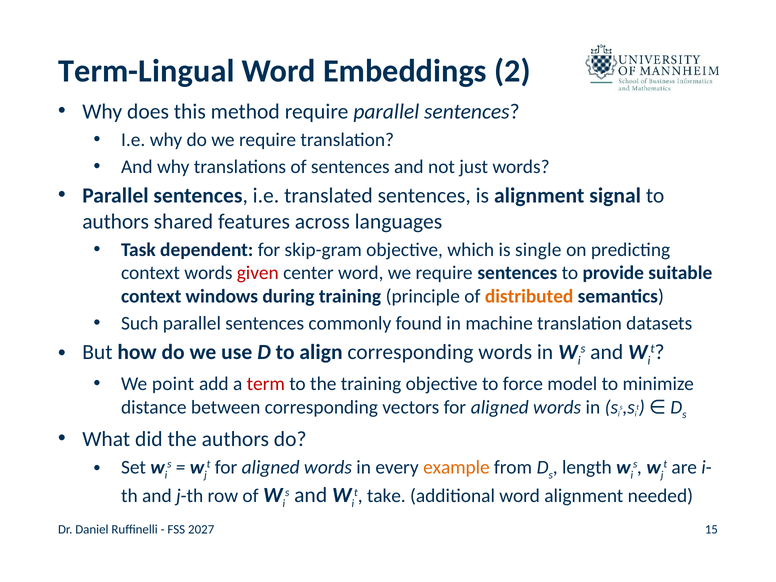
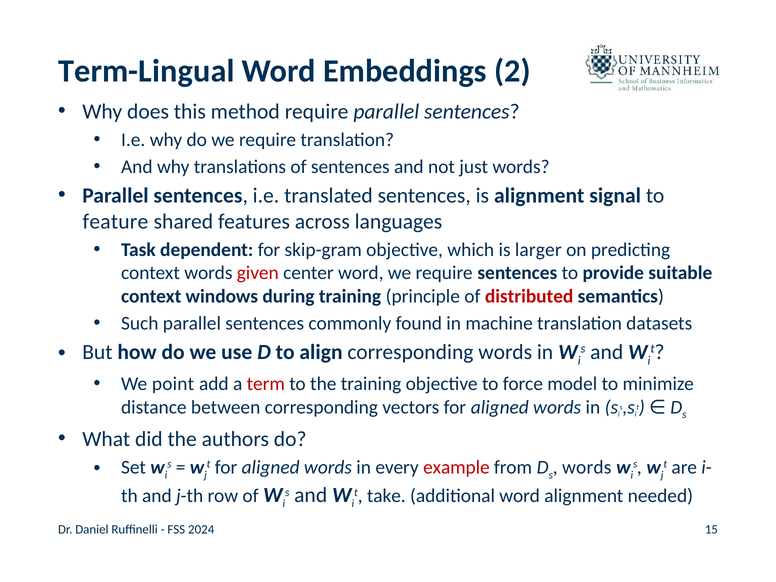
authors: authors -> feature (115, 221)
single: single -> larger (538, 250)
distributed colour: orange -> red (529, 296)
example colour: orange -> red (456, 467)
length: length -> words (587, 467)
2027: 2027 -> 2024 (201, 529)
